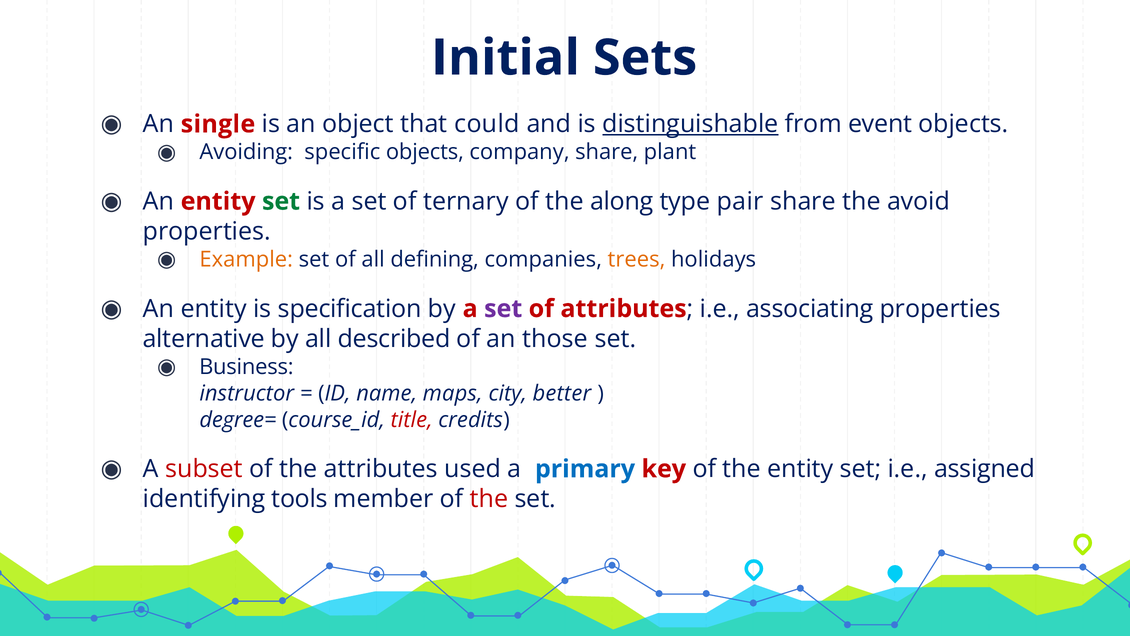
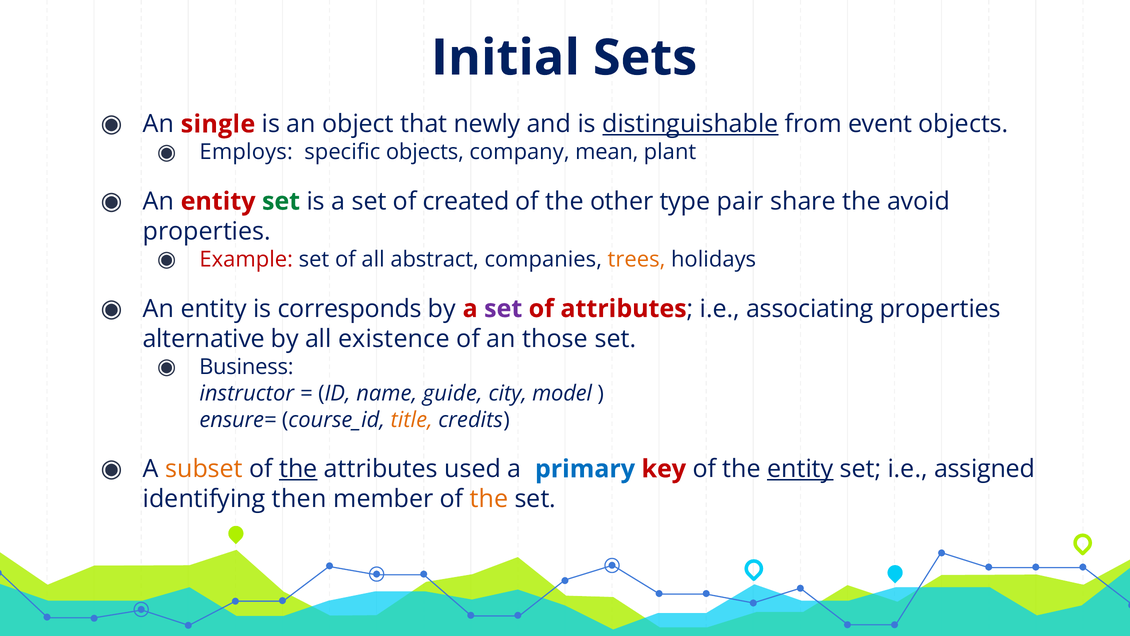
could: could -> newly (487, 124)
Avoiding: Avoiding -> Employs (246, 152)
company share: share -> mean (607, 152)
ternary: ternary -> created (466, 201)
along: along -> other (622, 201)
Example colour: orange -> red (246, 259)
defining: defining -> abstract (435, 259)
specification: specification -> corresponds (350, 309)
described: described -> existence (394, 339)
maps: maps -> guide (453, 393)
better: better -> model (562, 393)
degree=: degree= -> ensure= (238, 420)
title colour: red -> orange (412, 420)
subset colour: red -> orange (204, 469)
the underline: none -> present (298, 469)
entity underline: none -> present (800, 469)
tools: tools -> then (299, 499)
the colour: red -> orange (489, 499)
